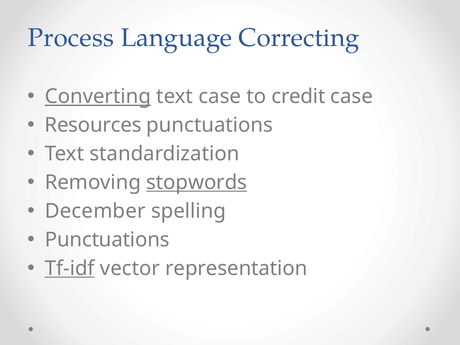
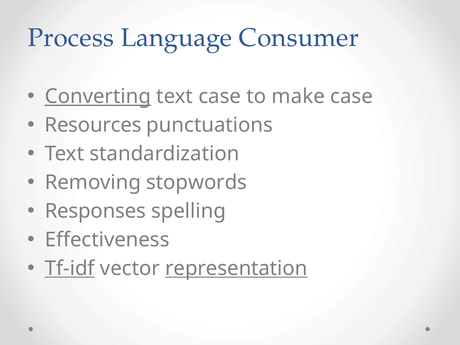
Correcting: Correcting -> Consumer (299, 38)
credit: credit -> make (298, 96)
stopwords underline: present -> none (197, 182)
December: December -> Responses (95, 211)
Punctuations: Punctuations -> Effectiveness (107, 240)
representation underline: none -> present (236, 268)
